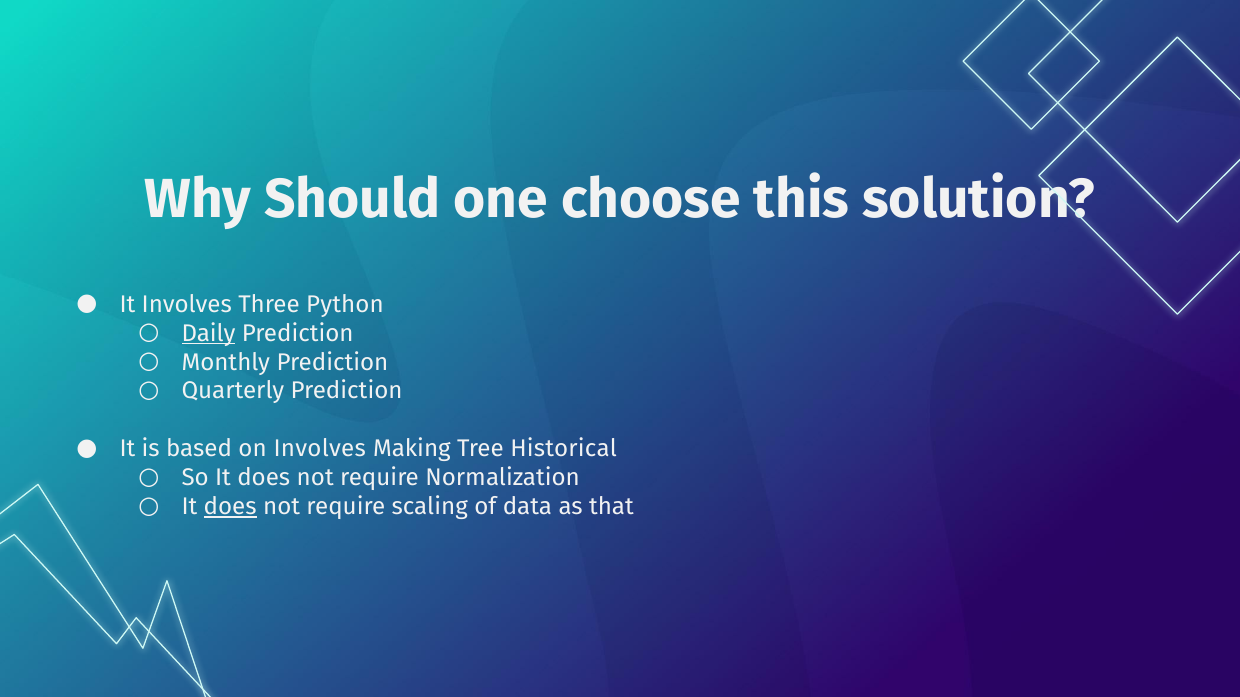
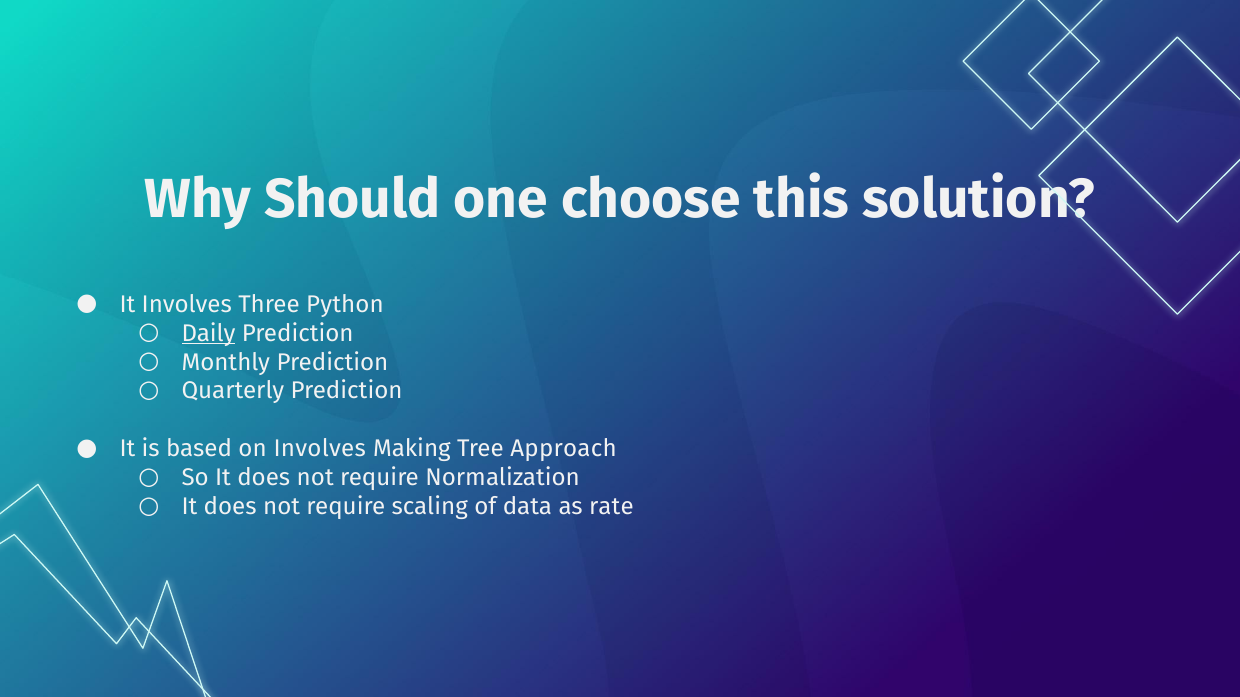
Historical: Historical -> Approach (564, 449)
does underline: present -> none (230, 507)
that: that -> rate (611, 507)
